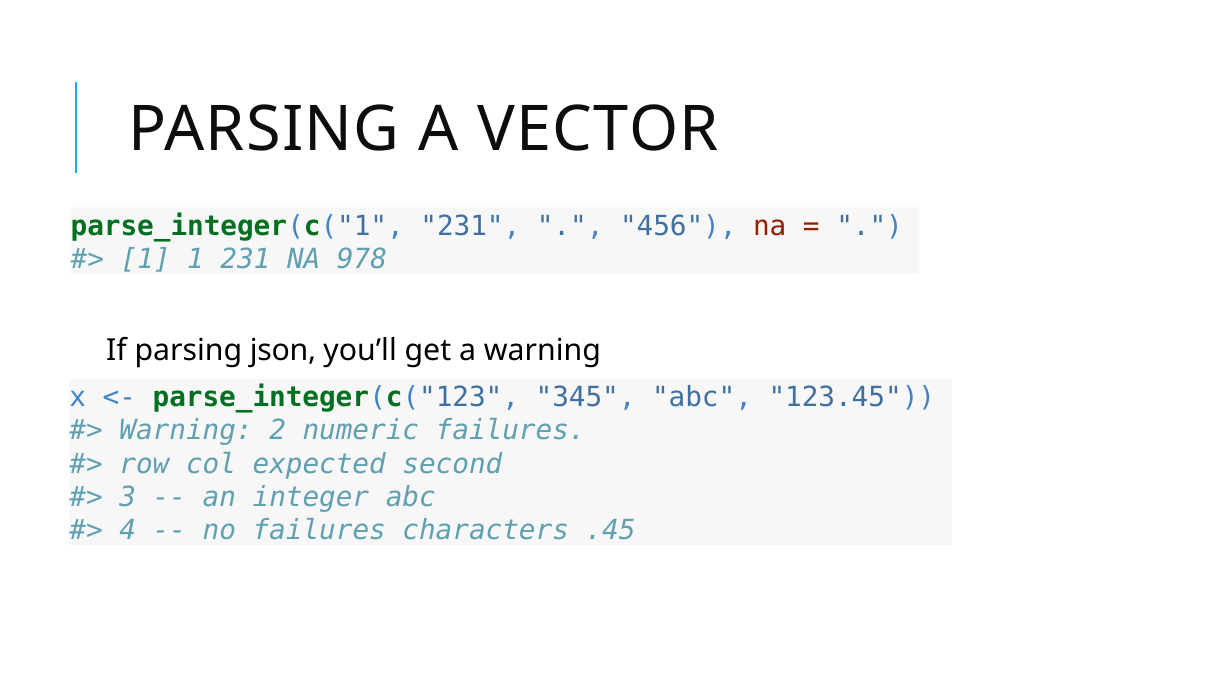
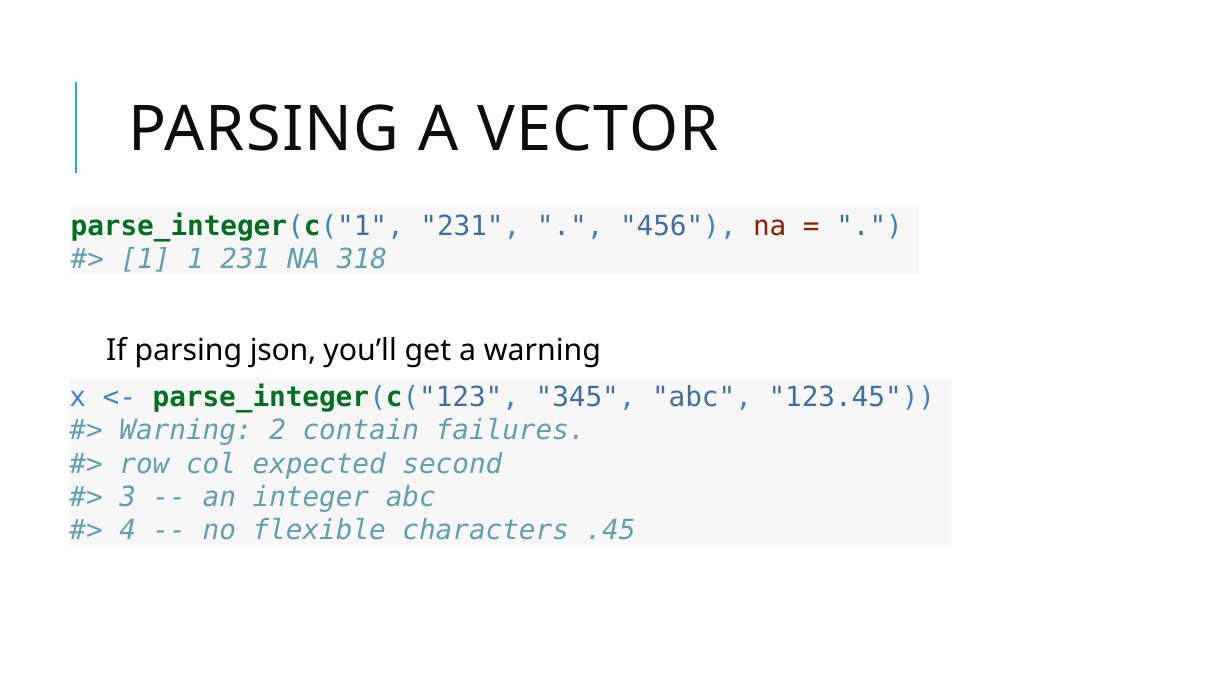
978: 978 -> 318 (362, 259)
numeric: numeric -> contain (361, 430)
no failures: failures -> flexible (319, 530)
